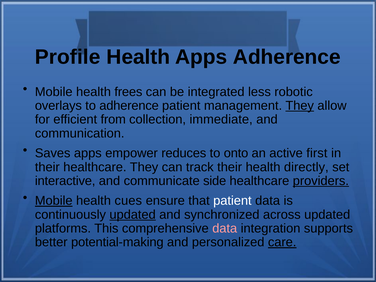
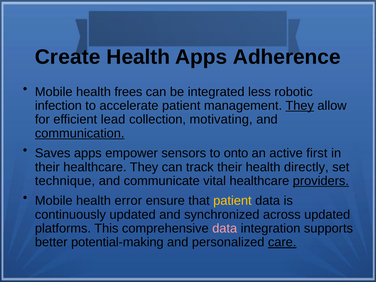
Profile: Profile -> Create (68, 57)
overlays: overlays -> infection (58, 106)
to adherence: adherence -> accelerate (129, 106)
from: from -> lead (113, 119)
immediate: immediate -> motivating (221, 119)
communication underline: none -> present (80, 133)
reduces: reduces -> sensors (184, 153)
interactive: interactive -> technique (65, 181)
side: side -> vital (215, 181)
Mobile underline: present -> none (54, 201)
cues: cues -> error (128, 201)
patient colour: white -> yellow (232, 201)
updated underline: present -> none (133, 215)
